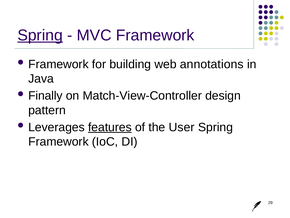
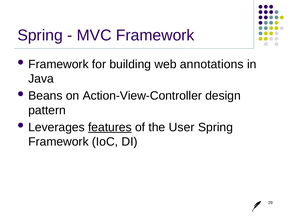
Spring underline: present -> none (40, 35)
Finally: Finally -> Beans (45, 95)
Match-View-Controller: Match-View-Controller -> Action-View-Controller (142, 95)
